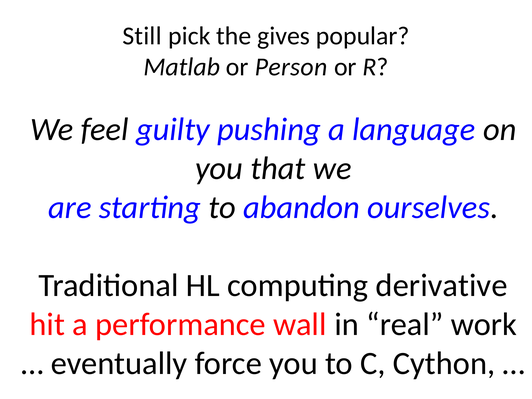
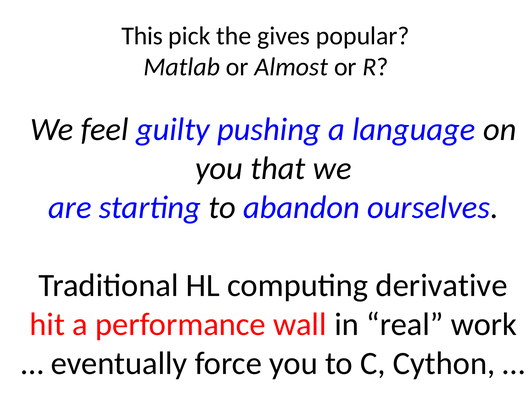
Still: Still -> This (142, 36)
Person: Person -> Almost (291, 67)
